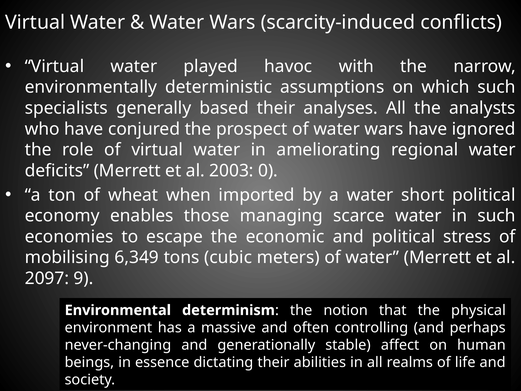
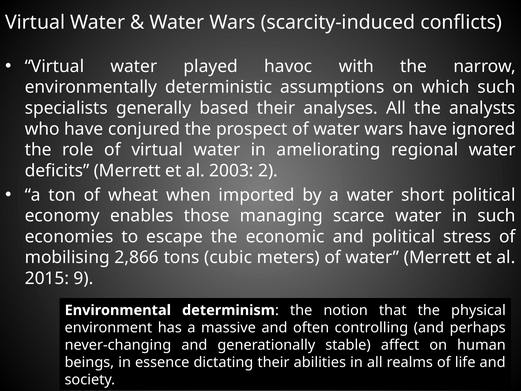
0: 0 -> 2 (268, 171)
6,349: 6,349 -> 2,866 (137, 257)
2097: 2097 -> 2015 (47, 278)
